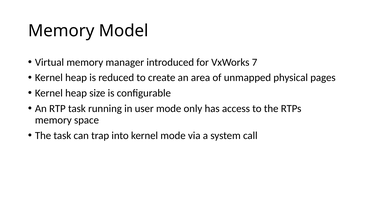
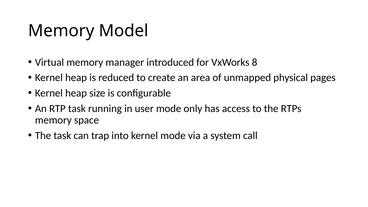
7: 7 -> 8 (255, 62)
